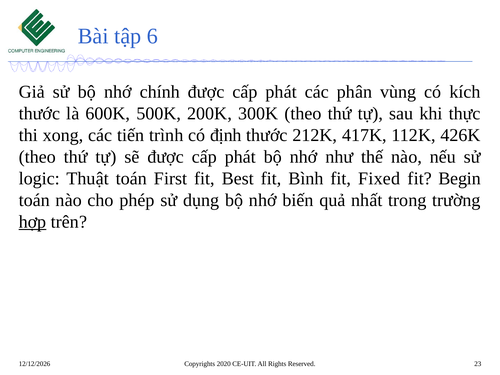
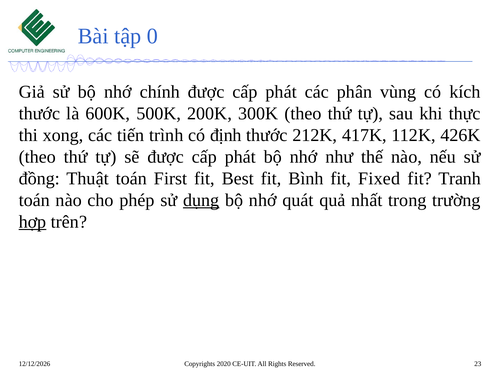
6: 6 -> 0 (152, 36)
logic: logic -> đồng (39, 178)
Begin: Begin -> Tranh (460, 178)
dụng underline: none -> present (201, 200)
biến: biến -> quát (298, 200)
